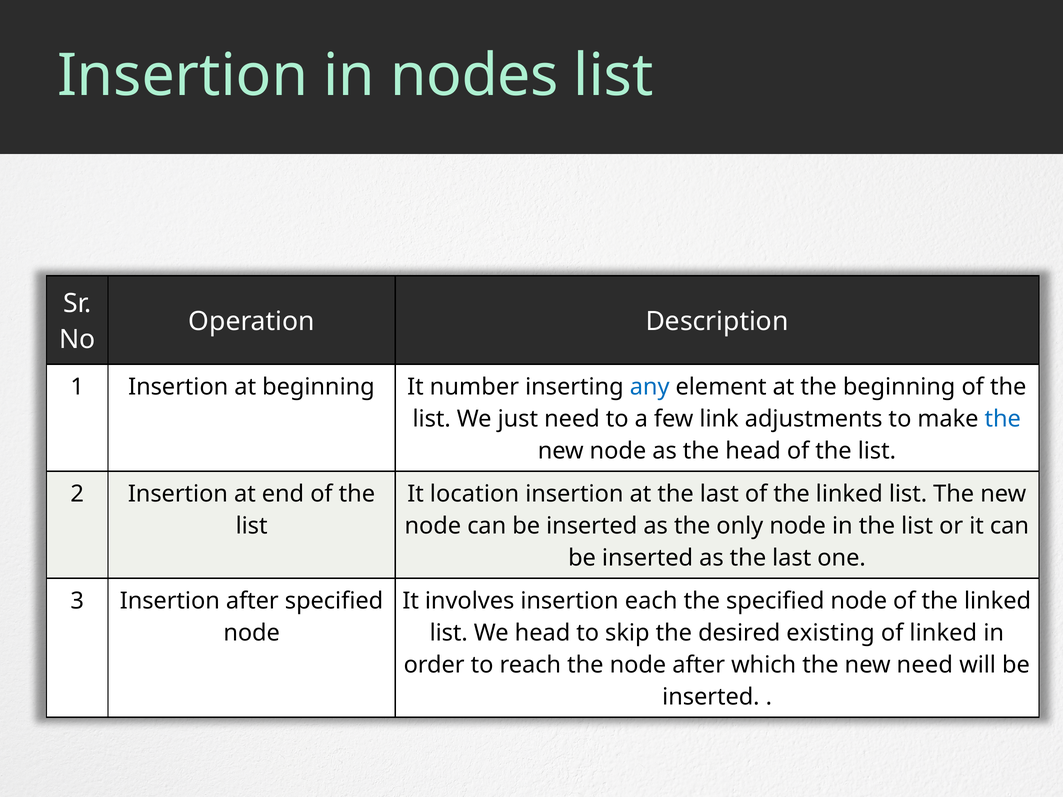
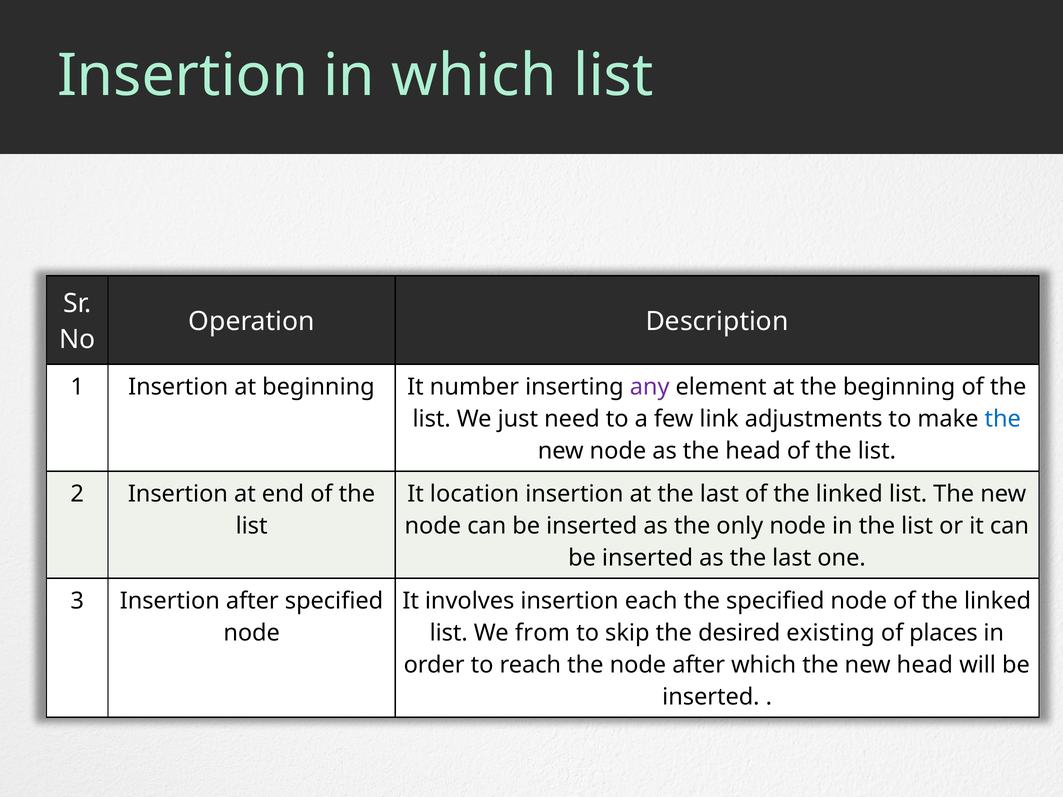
in nodes: nodes -> which (474, 76)
any colour: blue -> purple (650, 387)
We head: head -> from (542, 633)
of linked: linked -> places (943, 633)
new need: need -> head (925, 665)
